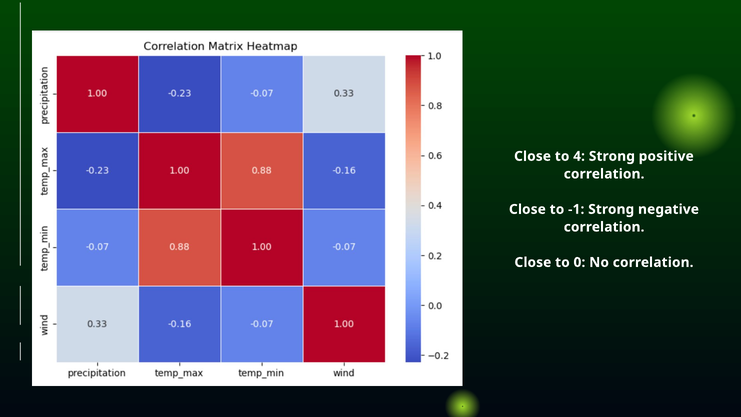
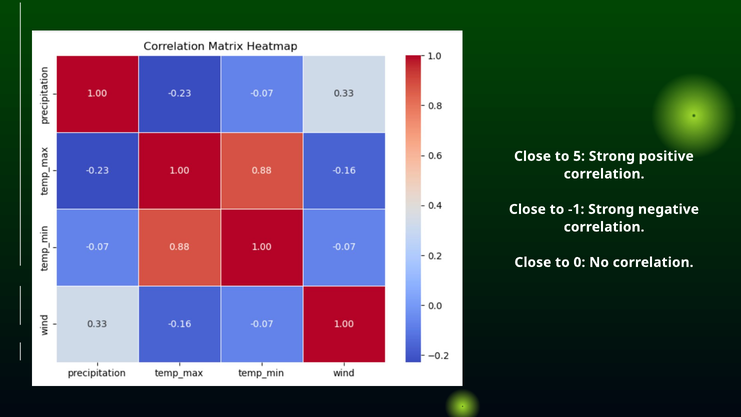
4: 4 -> 5 (579, 156)
